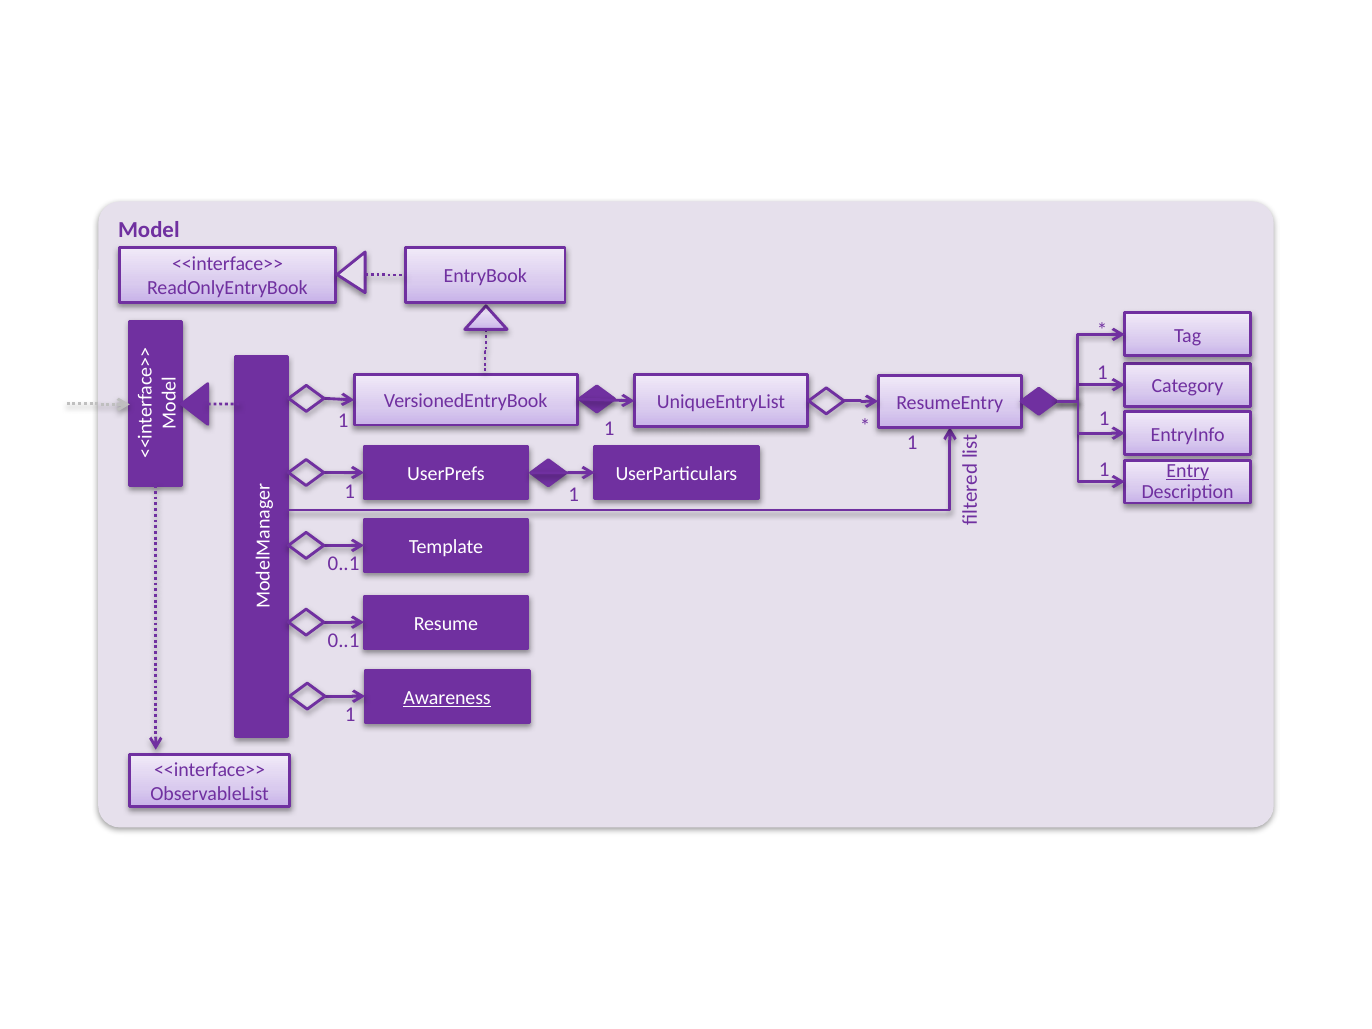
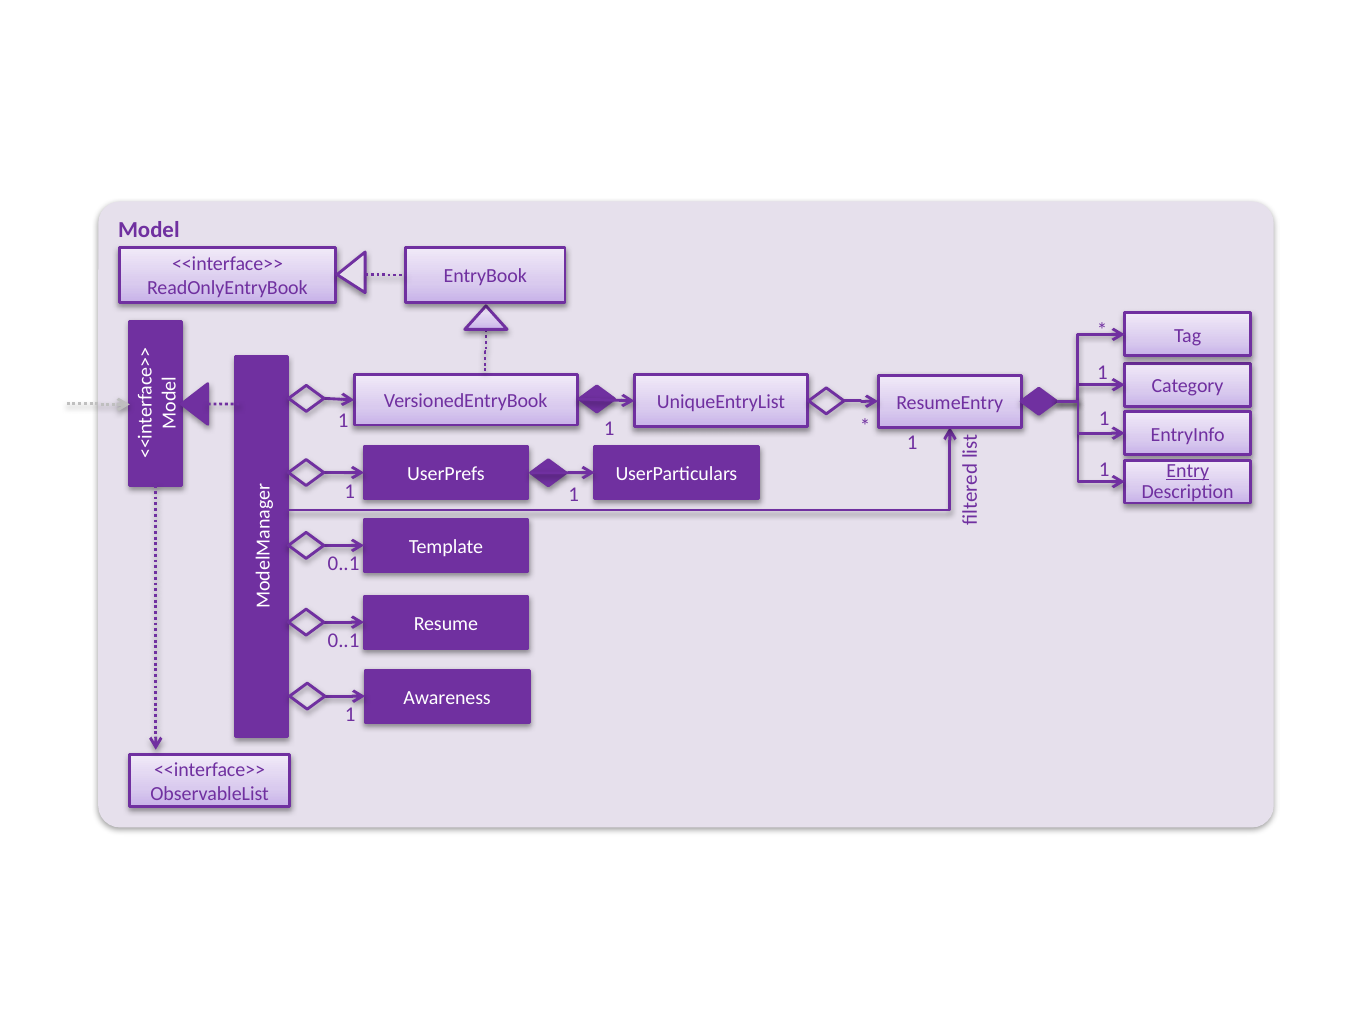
Awareness underline: present -> none (447, 698)
